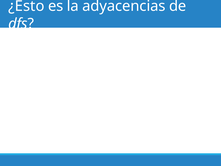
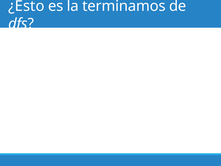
adyacencias: adyacencias -> terminamos (124, 6)
